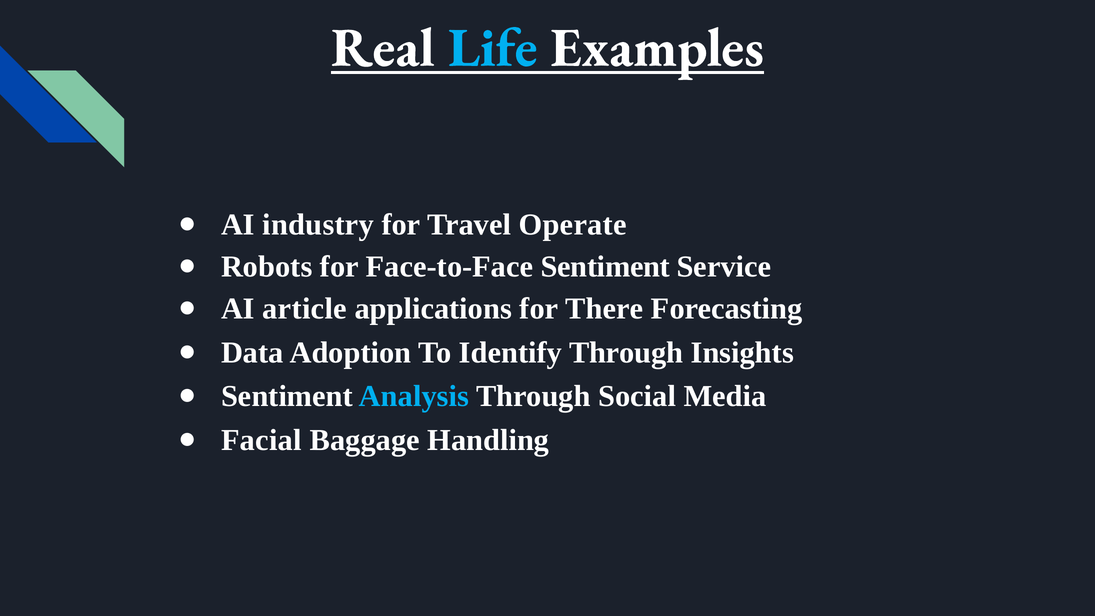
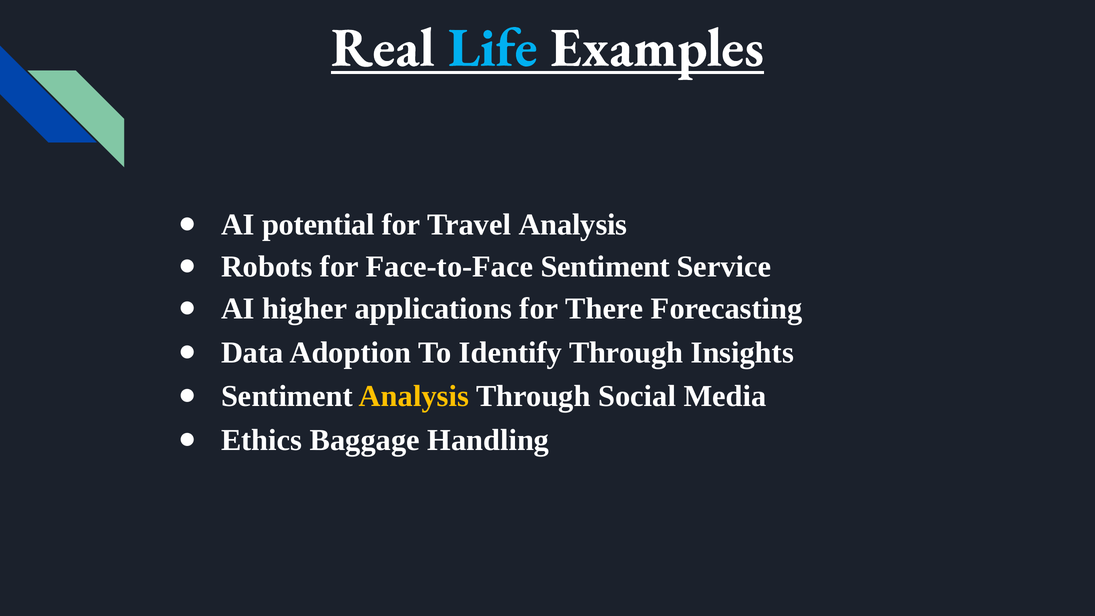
industry: industry -> potential (318, 225)
Travel Operate: Operate -> Analysis (573, 225)
article: article -> higher (305, 309)
Analysis colour: light blue -> yellow (414, 396)
Facial: Facial -> Ethics (262, 440)
